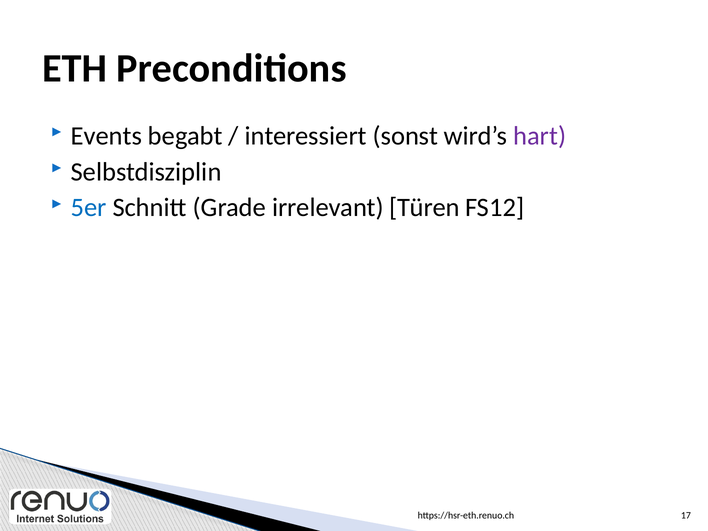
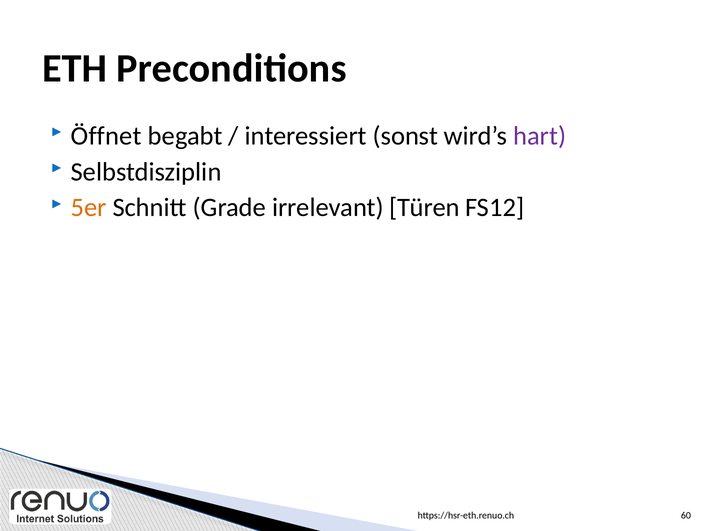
Events: Events -> Öffnet (106, 136)
5er colour: blue -> orange (89, 208)
17: 17 -> 60 (686, 516)
